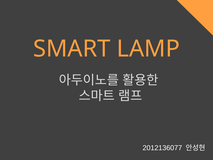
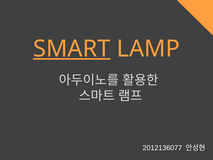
SMART underline: none -> present (72, 49)
